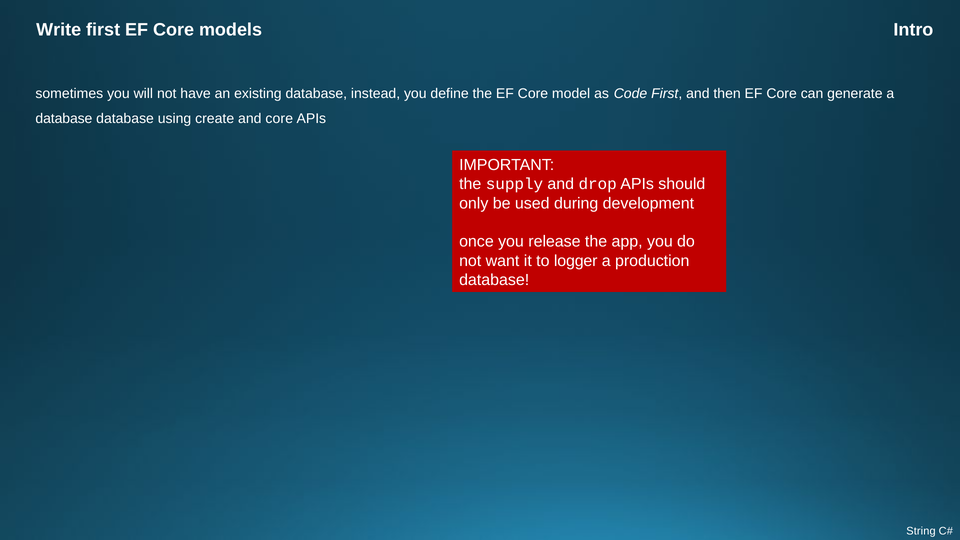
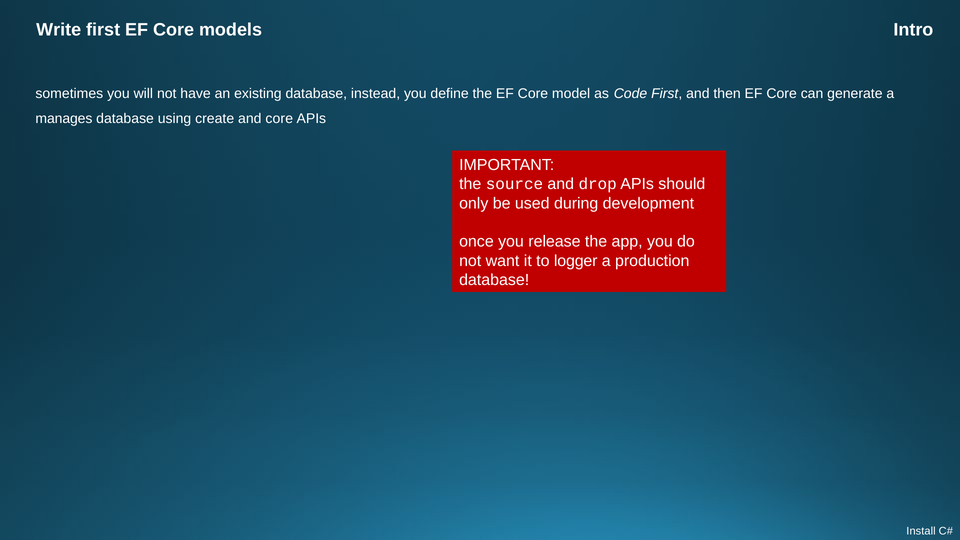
database: database -> manages (64, 119)
supply: supply -> source (514, 184)
String: String -> Install (921, 531)
